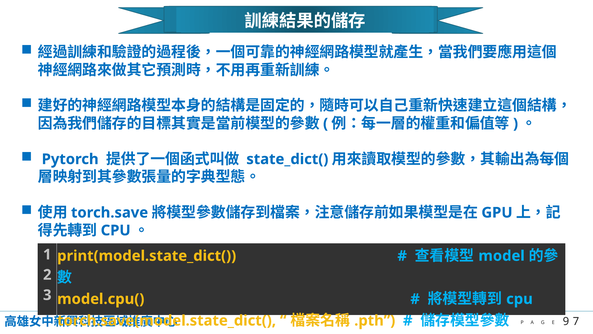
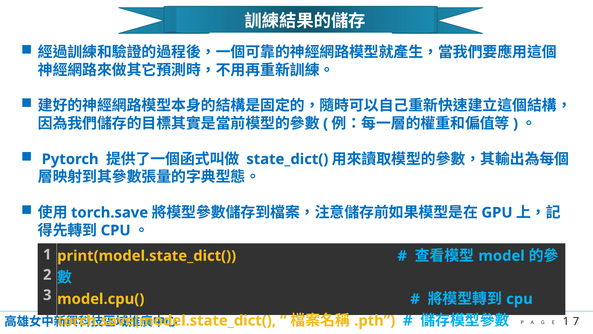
9: 9 -> 1 (566, 321)
